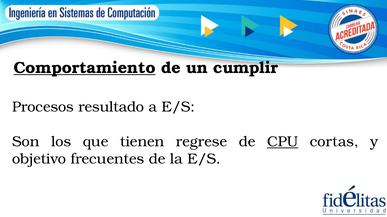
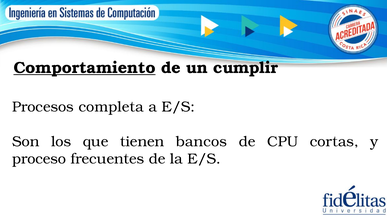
resultado: resultado -> completa (111, 107)
regrese: regrese -> bancos (201, 142)
CPU underline: present -> none (283, 142)
objetivo: objetivo -> proceso (39, 159)
